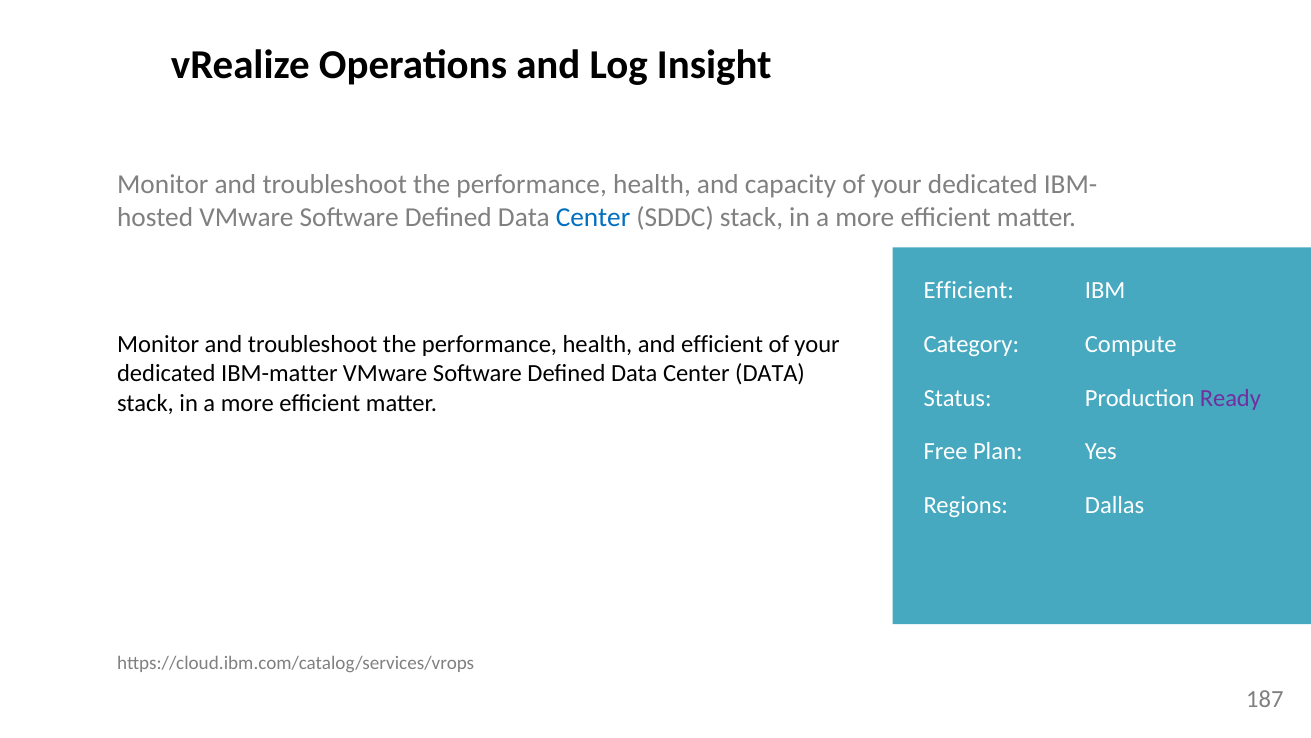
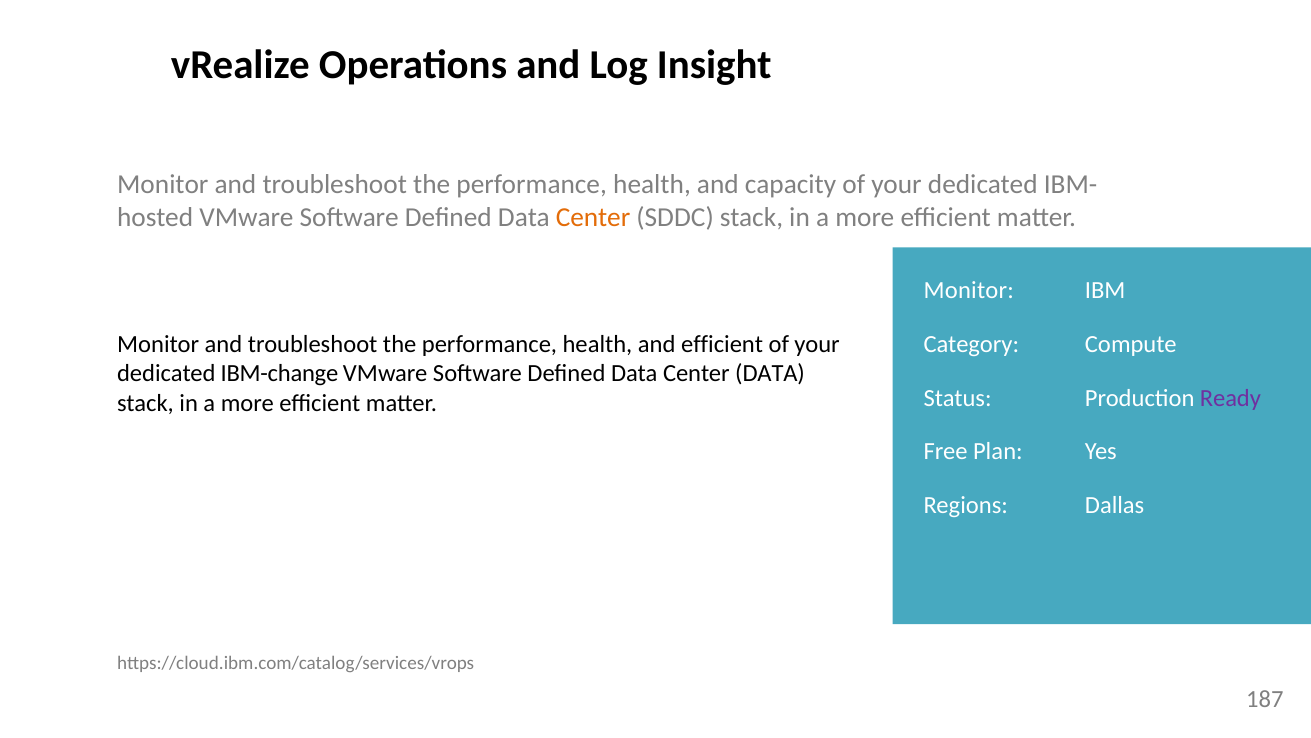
Center colour: blue -> orange (593, 217)
Efficient: Efficient -> Monitor (969, 290)
IBM-matter: IBM-matter -> IBM-change (279, 373)
